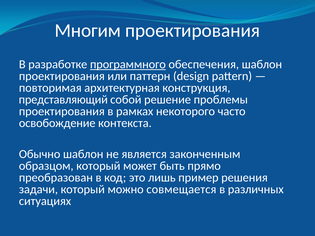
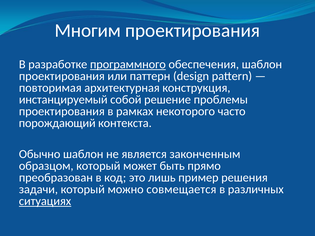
представляющий: представляющий -> инстанцируемый (63, 100)
освобождение: освобождение -> порождающий (57, 123)
ситуациях underline: none -> present (45, 201)
